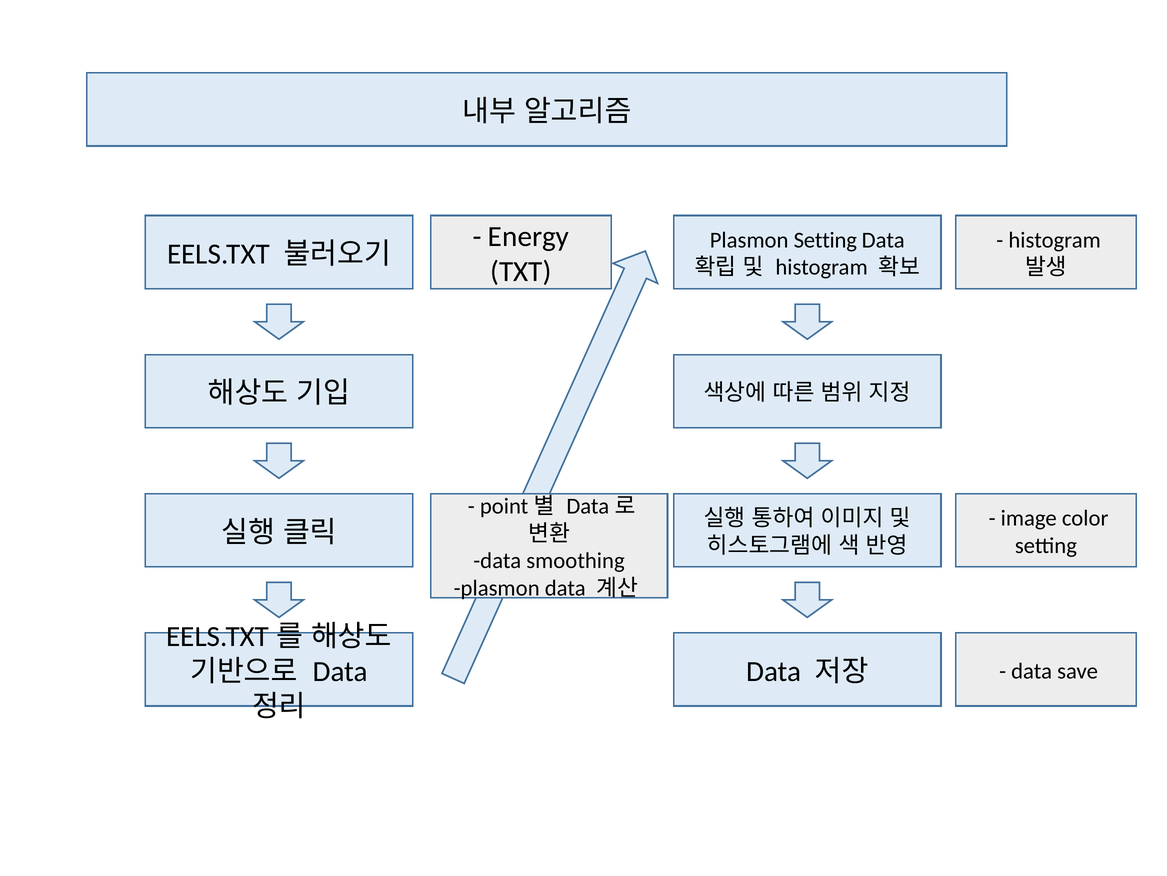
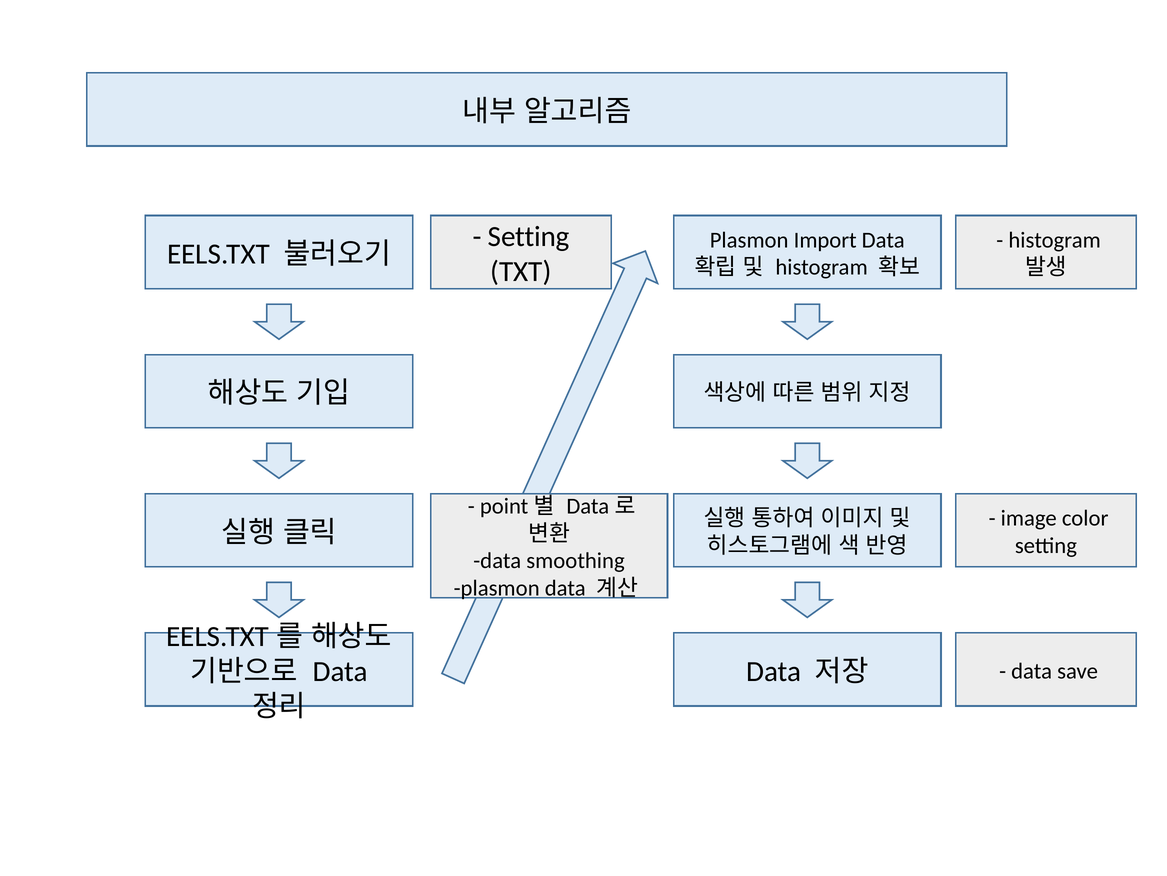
Energy: Energy -> Setting (529, 236)
Plasmon Setting: Setting -> Import (825, 240)
